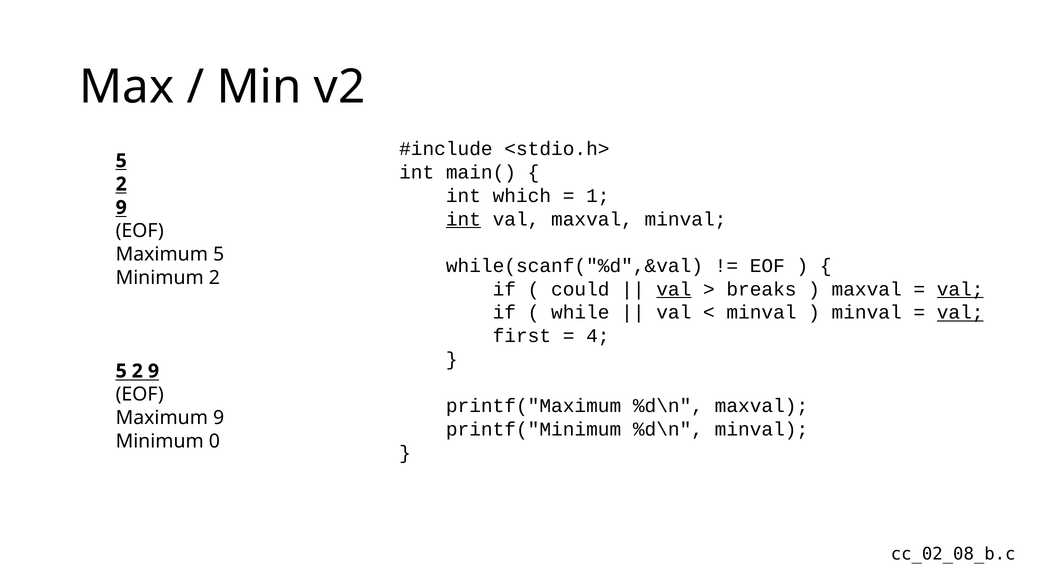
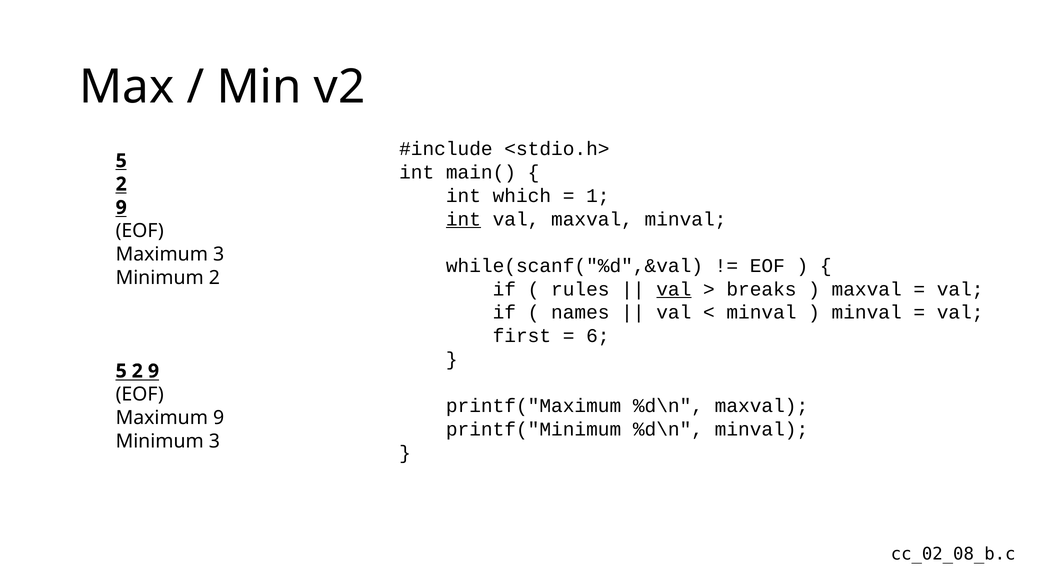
Maximum 5: 5 -> 3 (219, 254)
could: could -> rules (580, 289)
val underline: present -> none (960, 289)
while: while -> names (580, 313)
val underline: present -> none (960, 313)
4: 4 -> 6 (598, 336)
Minimum 0: 0 -> 3 (214, 441)
